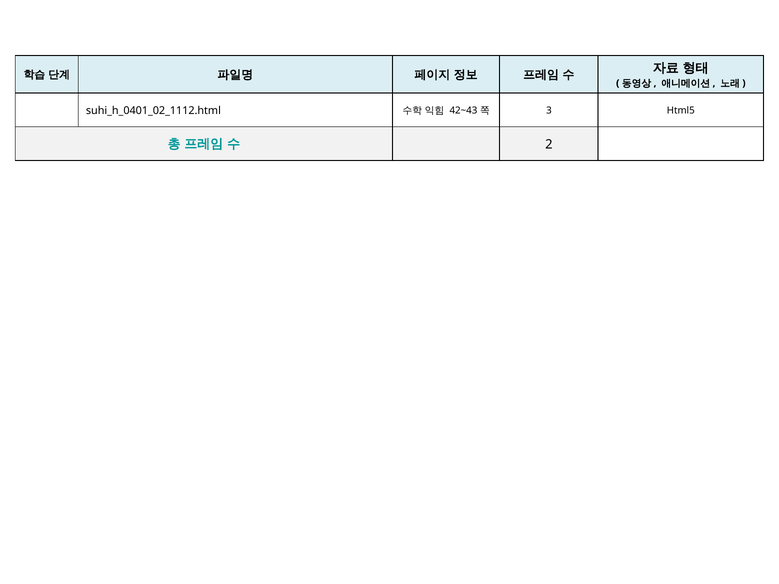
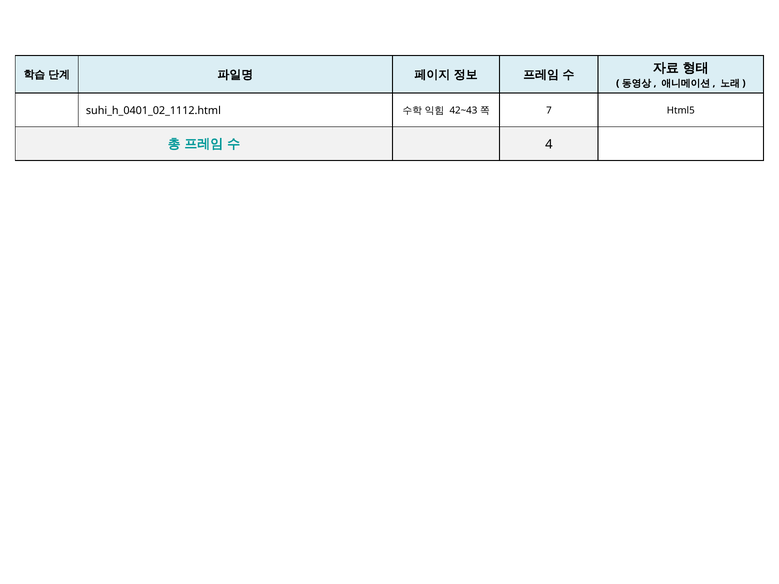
3: 3 -> 7 (549, 111)
2: 2 -> 4 (549, 144)
